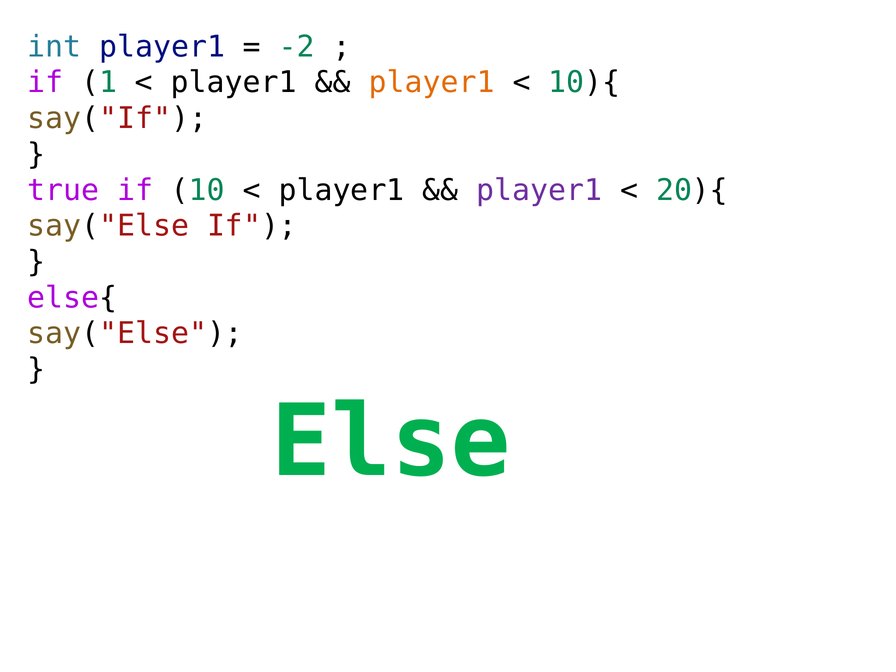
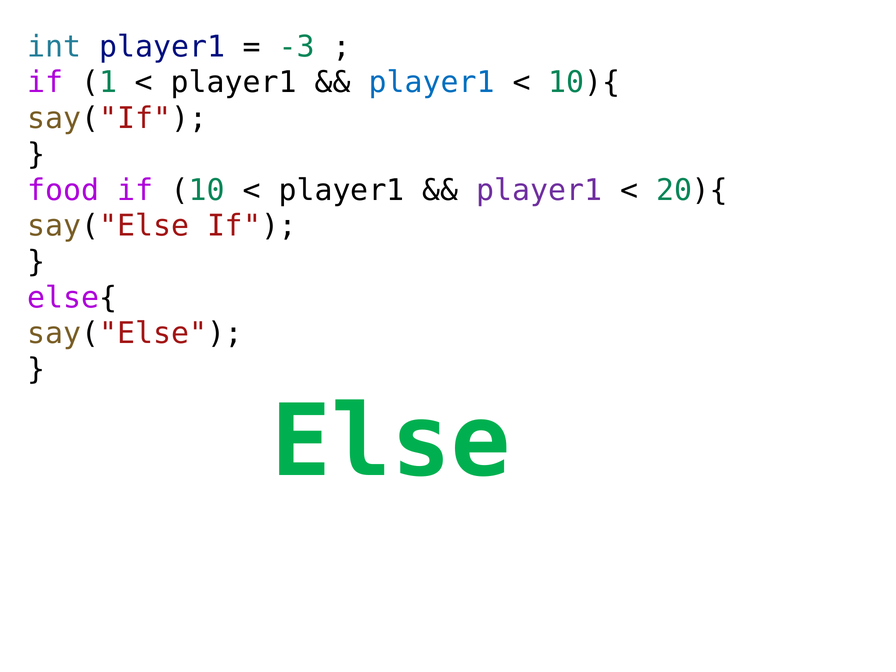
-2: -2 -> -3 (297, 47)
player1 colour: orange -> blue (432, 83)
true: true -> food (63, 190)
